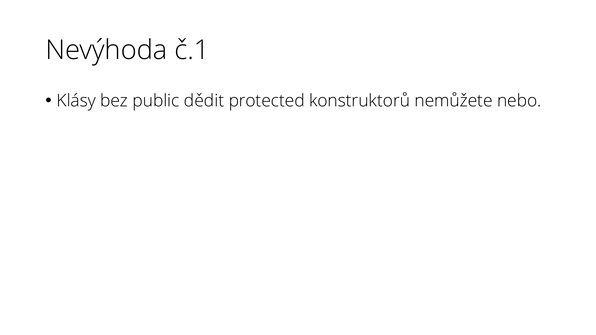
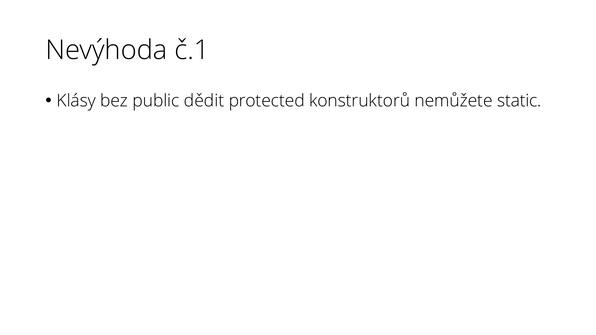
nebo: nebo -> static (519, 101)
